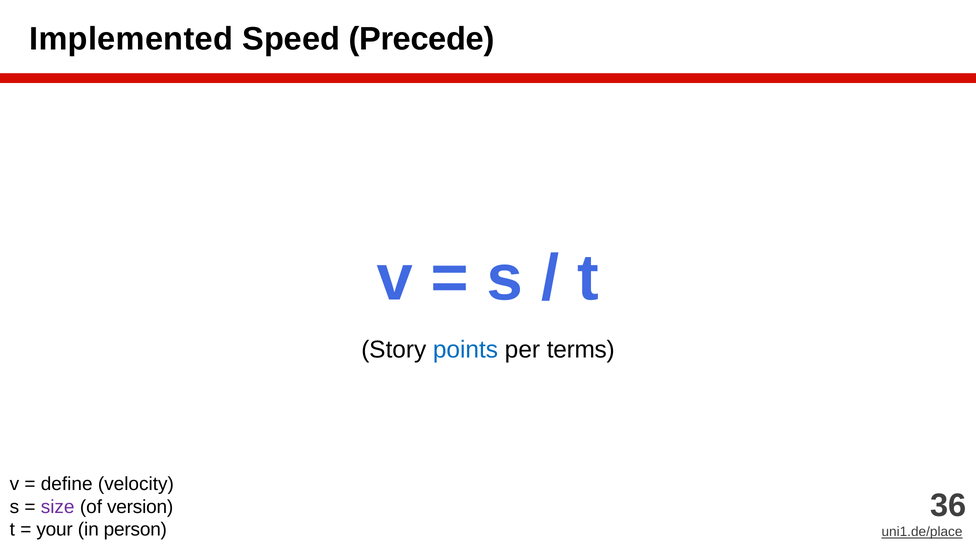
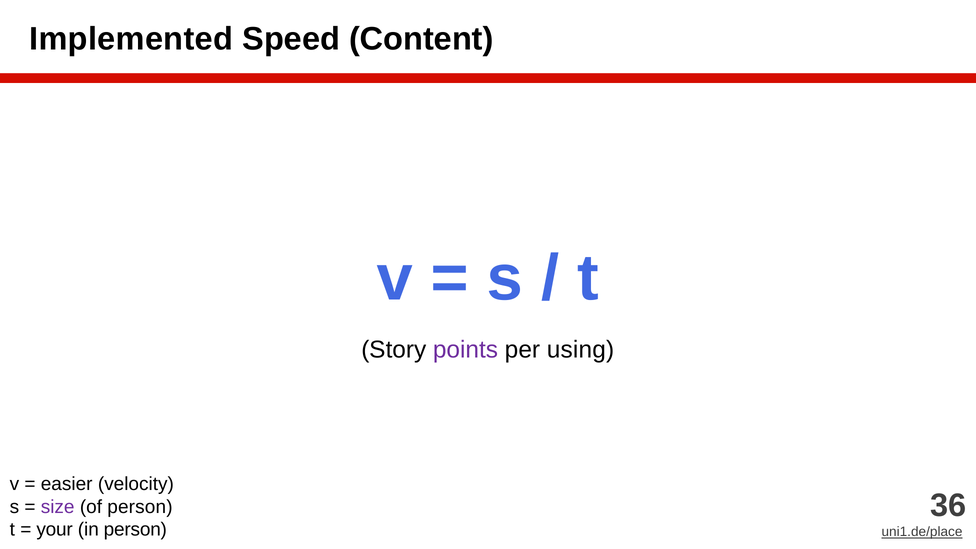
Precede: Precede -> Content (421, 39)
points colour: blue -> purple (465, 350)
terms: terms -> using (581, 350)
define: define -> easier (67, 484)
of version: version -> person (140, 507)
